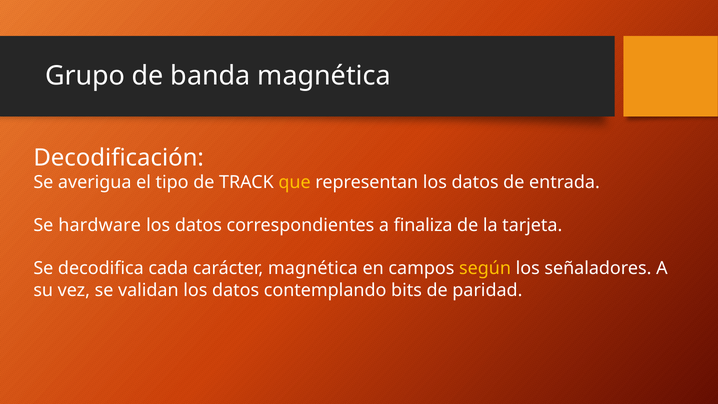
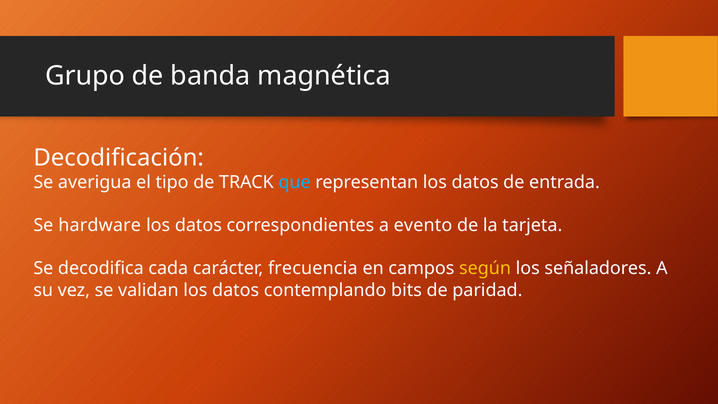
que colour: yellow -> light blue (295, 182)
finaliza: finaliza -> evento (423, 225)
carácter magnética: magnética -> frecuencia (313, 268)
